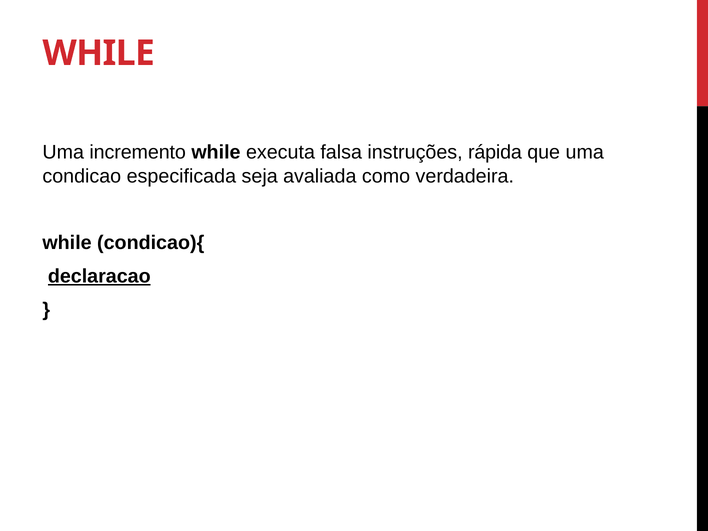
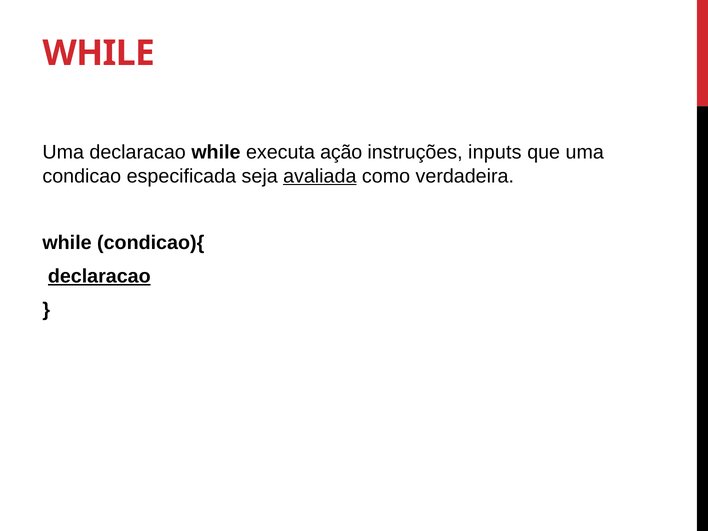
Uma incremento: incremento -> declaracao (138, 152)
falsa: falsa -> ação (341, 152)
rápida: rápida -> inputs (495, 152)
avaliada underline: none -> present (320, 176)
